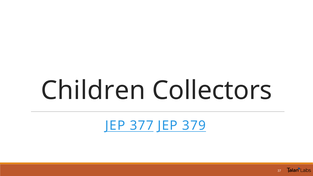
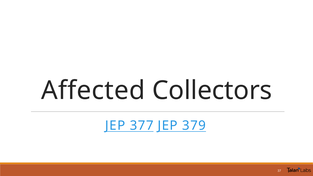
Children: Children -> Affected (93, 91)
